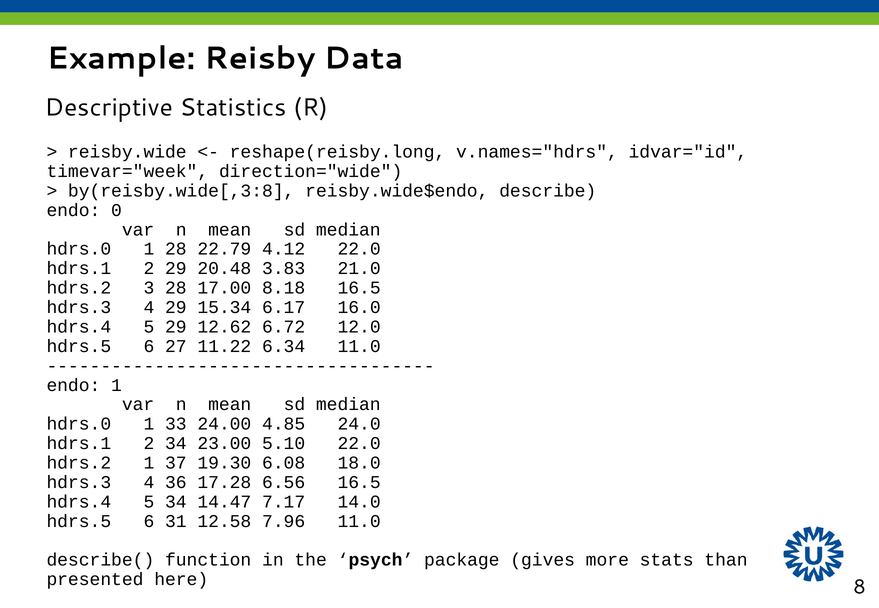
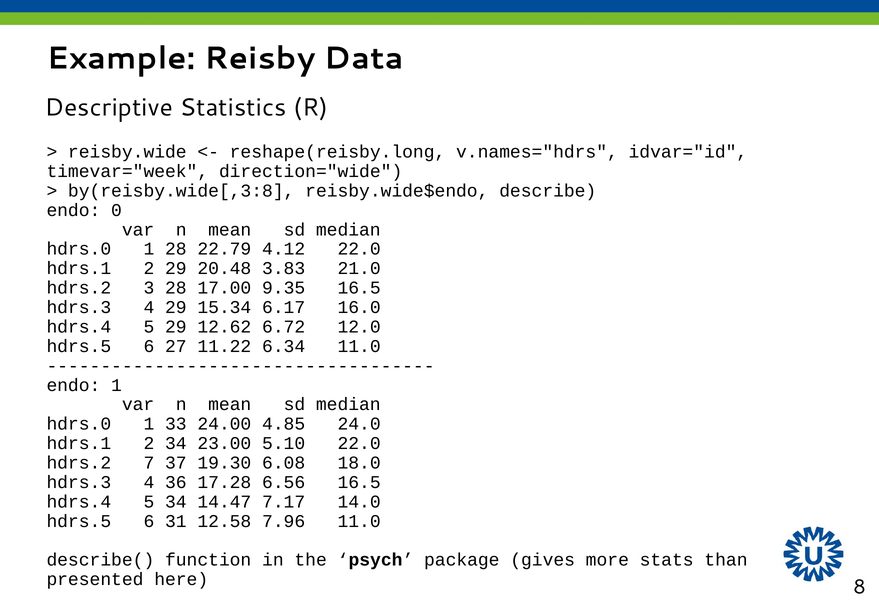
8.18: 8.18 -> 9.35 (284, 288)
hdrs.2 1: 1 -> 7 (149, 463)
